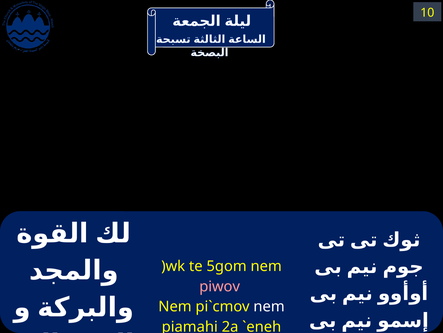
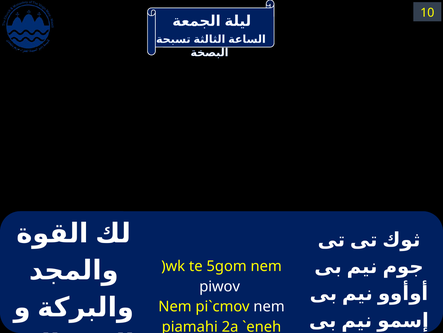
piwov colour: pink -> white (220, 286)
